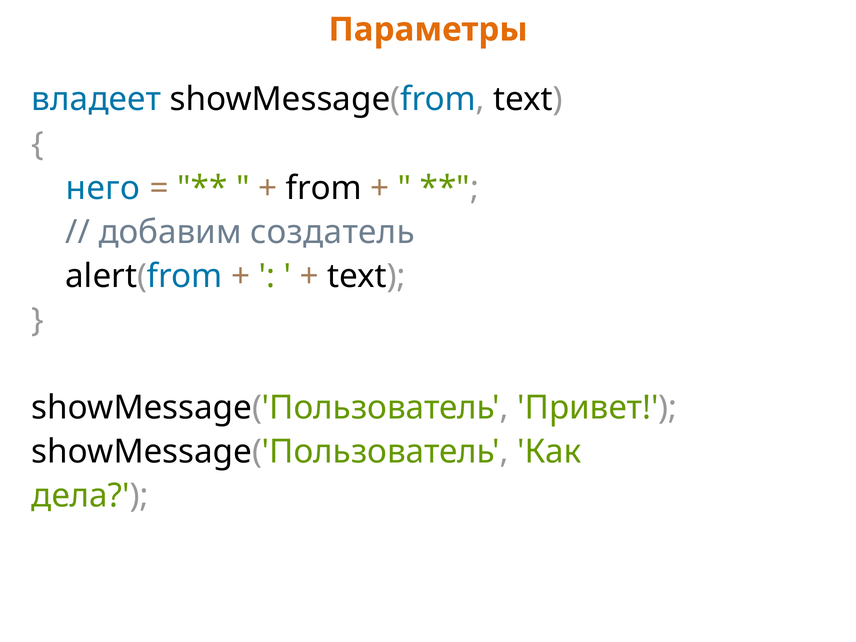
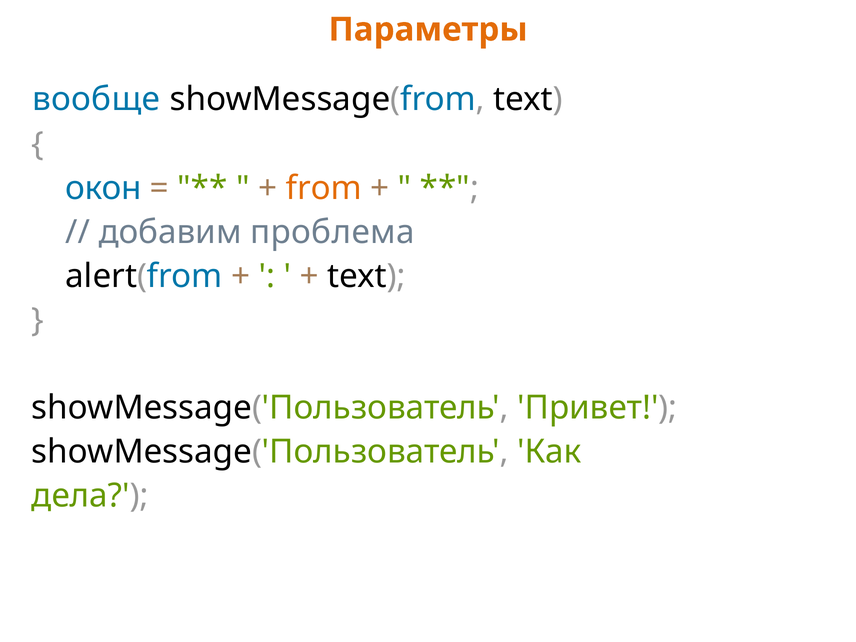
владеет: владеет -> вообще (96, 99)
него: него -> окон (103, 188)
from colour: black -> orange (324, 188)
создатель: создатель -> проблема (332, 232)
